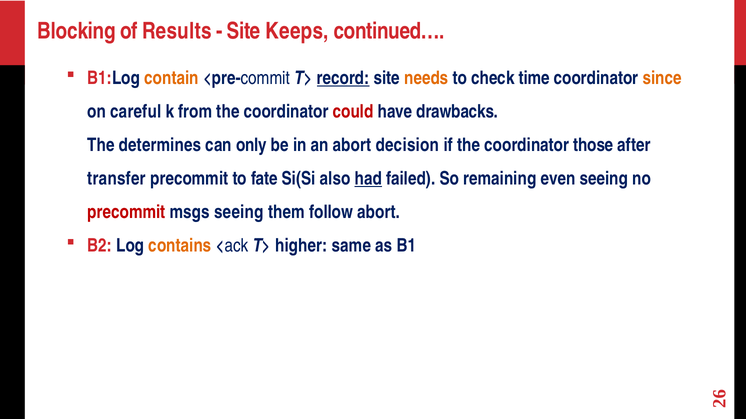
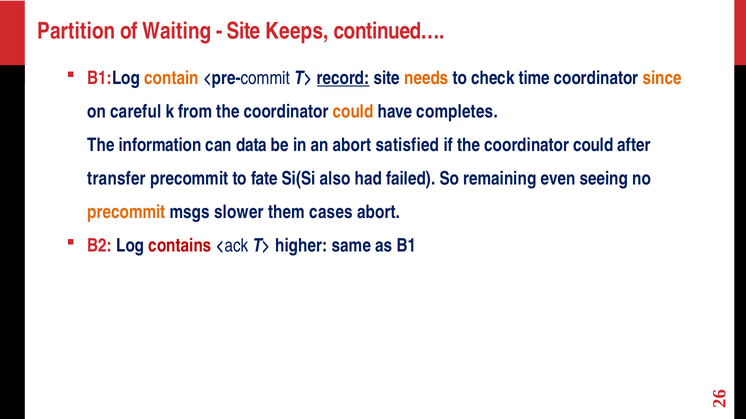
Blocking: Blocking -> Partition (76, 31)
Results: Results -> Waiting (177, 31)
could colour: red -> orange (353, 112)
drawbacks: drawbacks -> completes (457, 112)
determines: determines -> information (160, 145)
only: only -> data (251, 145)
decision: decision -> satisfied (407, 145)
if the coordinator those: those -> could (593, 145)
had underline: present -> none (368, 179)
precommit colour: red -> orange (126, 212)
msgs seeing: seeing -> slower (239, 212)
follow: follow -> cases (331, 212)
contains colour: orange -> red (180, 246)
